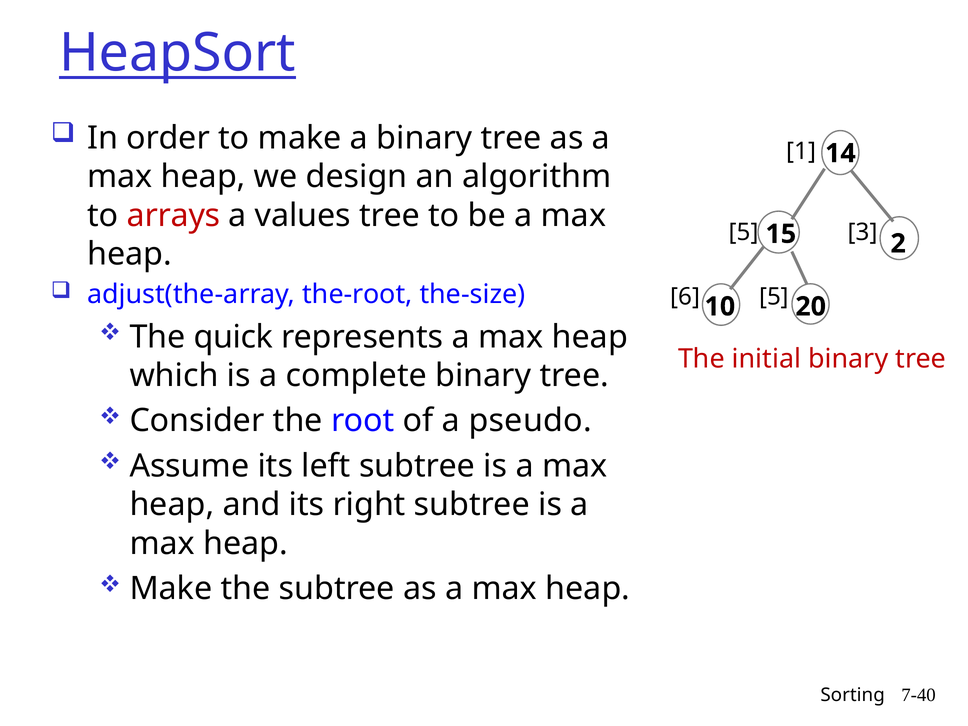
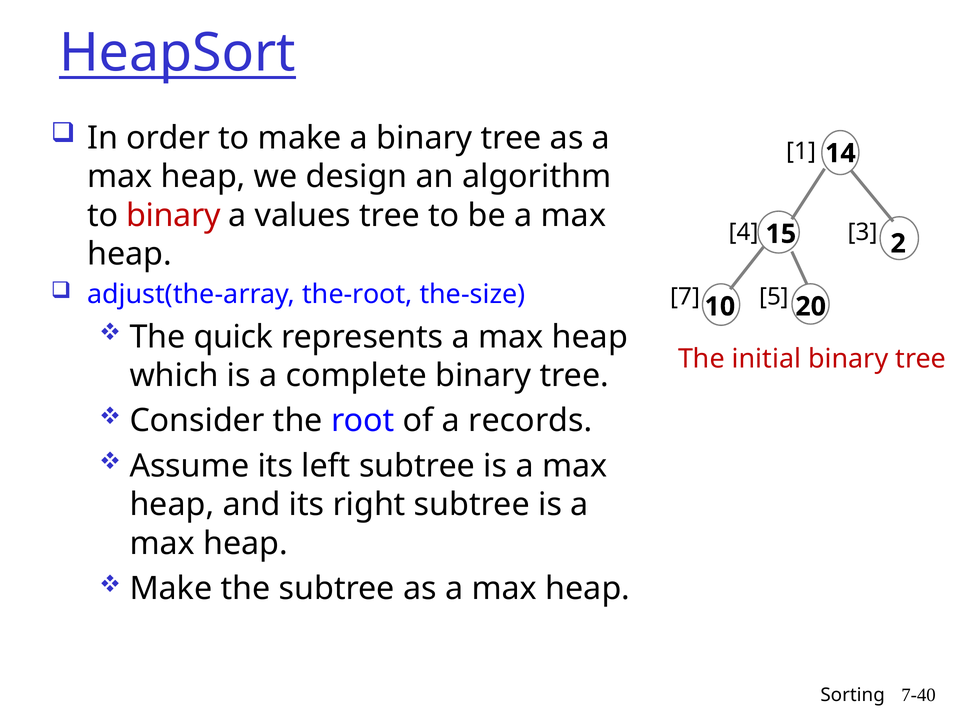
to arrays: arrays -> binary (174, 215)
5: 5 -> 4 (744, 232)
6: 6 -> 7 (685, 297)
pseudo: pseudo -> records (530, 421)
